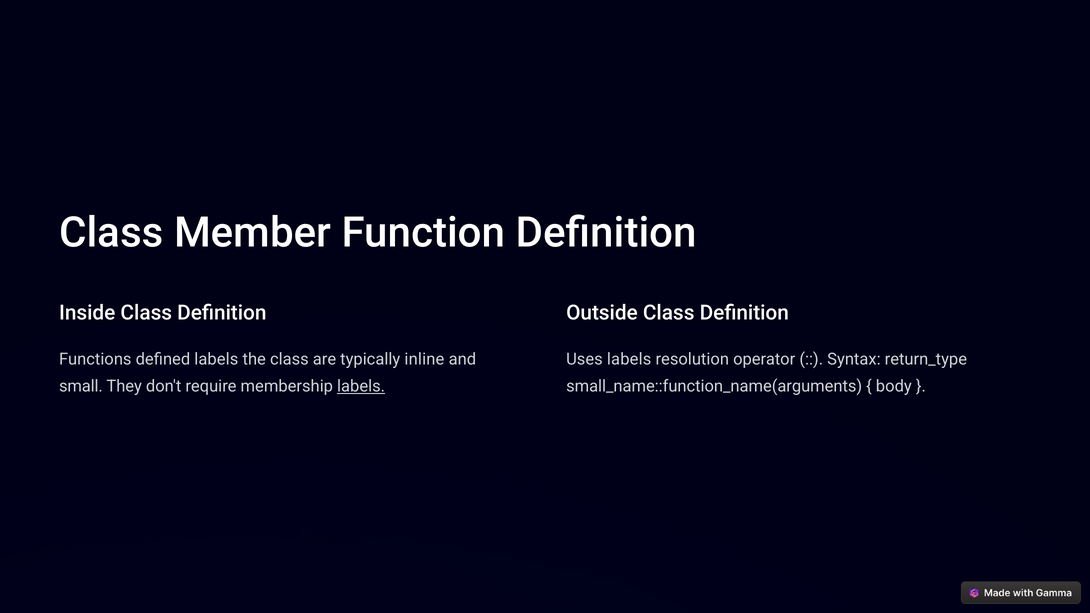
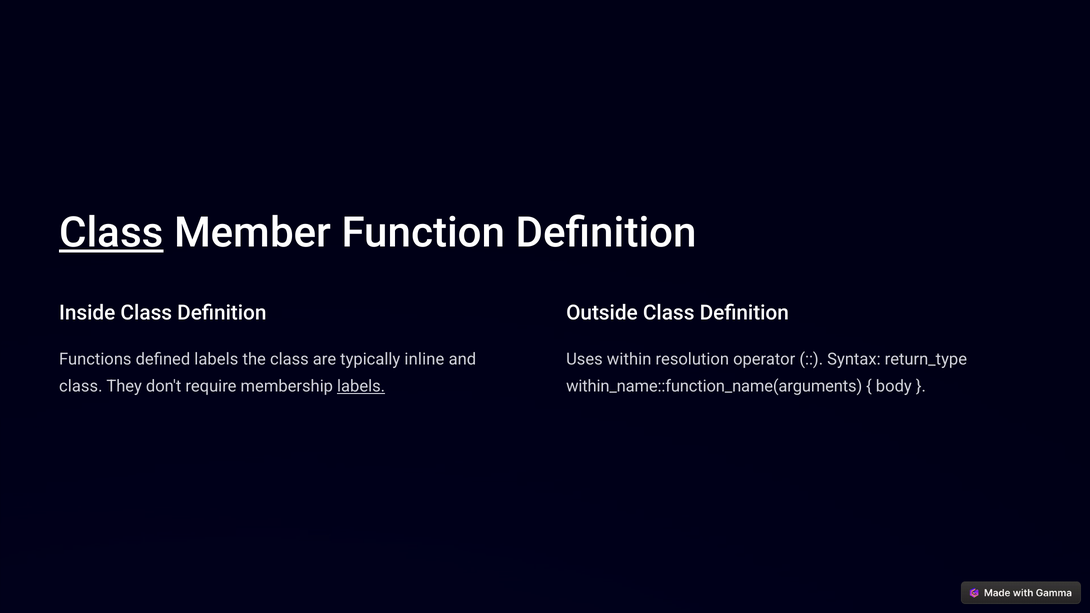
Class underline: none -> present (111, 233)
Uses labels: labels -> within (629, 359)
small: small -> class (81, 386)
small_name::function_name(arguments: small_name::function_name(arguments -> within_name::function_name(arguments (714, 386)
